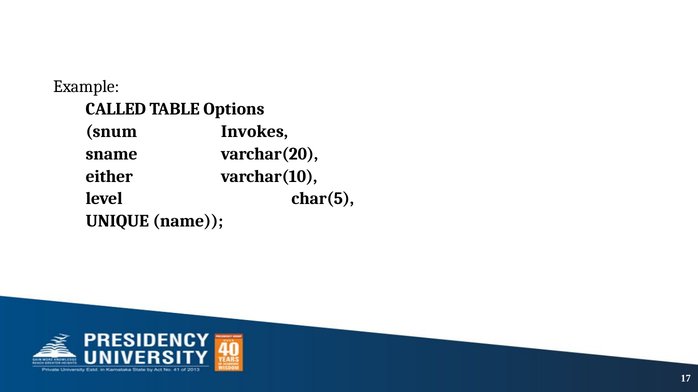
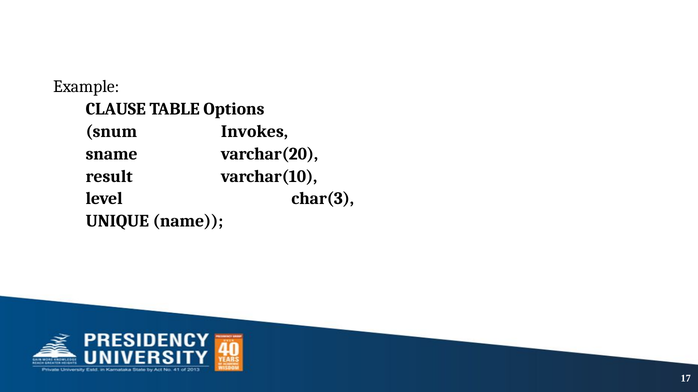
CALLED: CALLED -> CLAUSE (116, 109)
either: either -> result (109, 177)
char(5: char(5 -> char(3 (323, 199)
